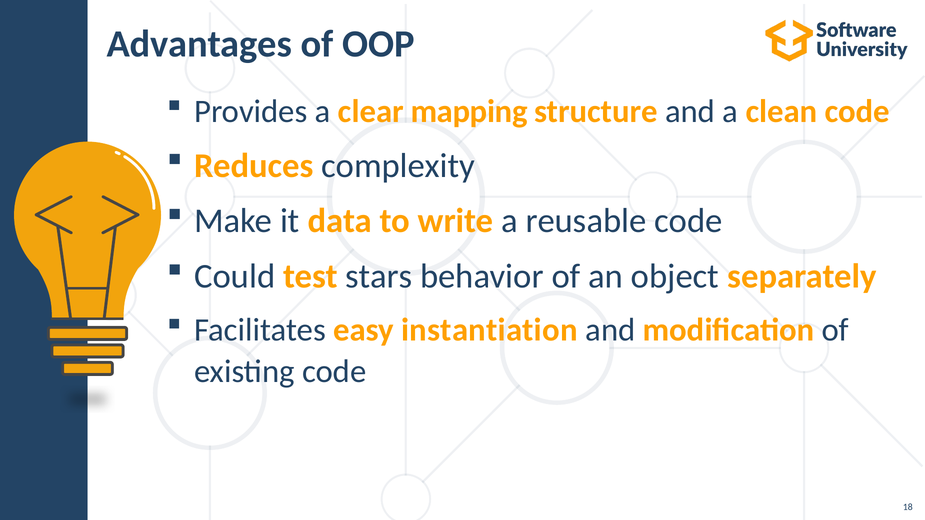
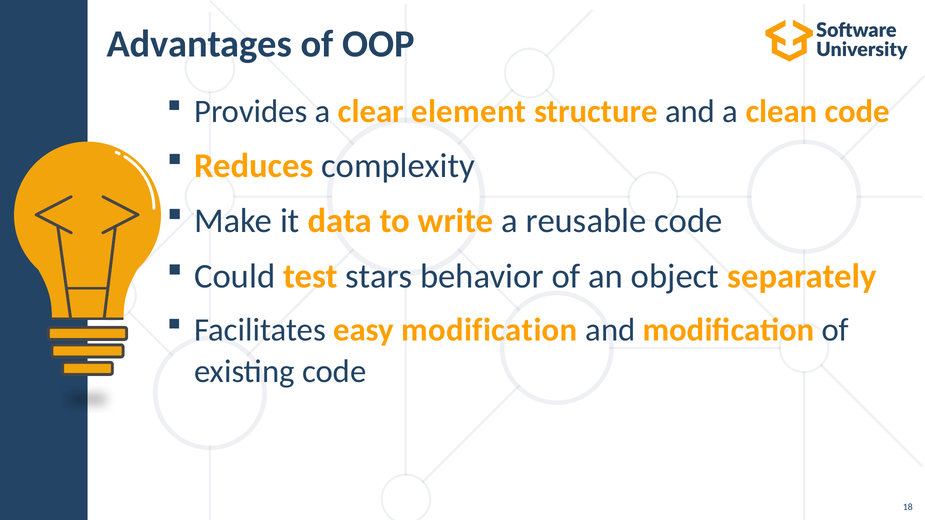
mapping: mapping -> element (469, 112)
easy instantiation: instantiation -> modification (489, 330)
